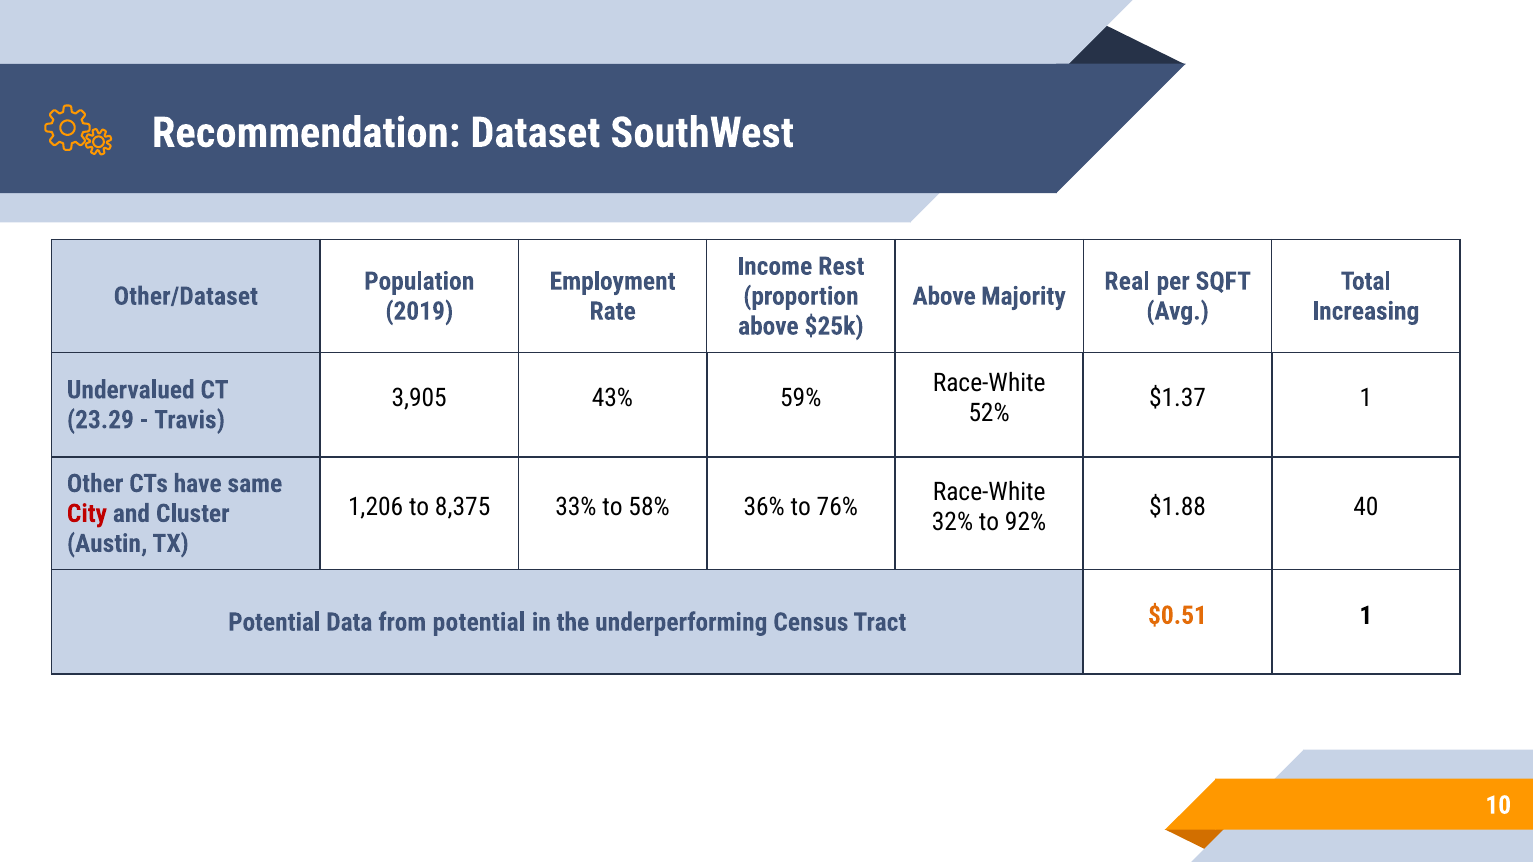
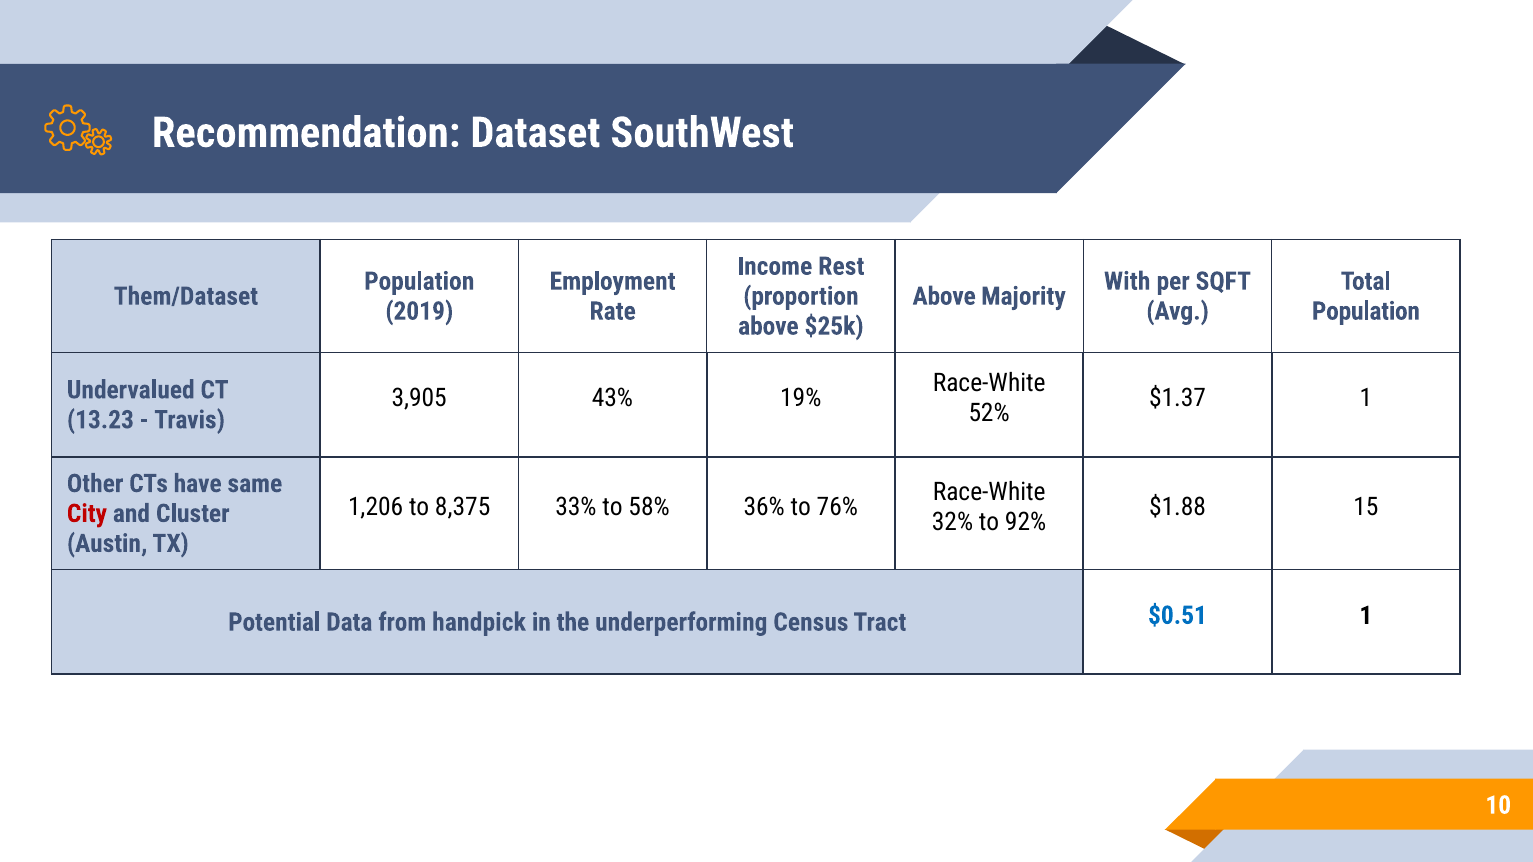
Real: Real -> With (1127, 281)
Other/Dataset: Other/Dataset -> Them/Dataset (186, 296)
Increasing: Increasing -> Population (1366, 311)
59%: 59% -> 19% (801, 398)
23.29: 23.29 -> 13.23 (100, 420)
40: 40 -> 15 (1366, 507)
from potential: potential -> handpick (479, 622)
$0.51 colour: orange -> blue (1177, 616)
